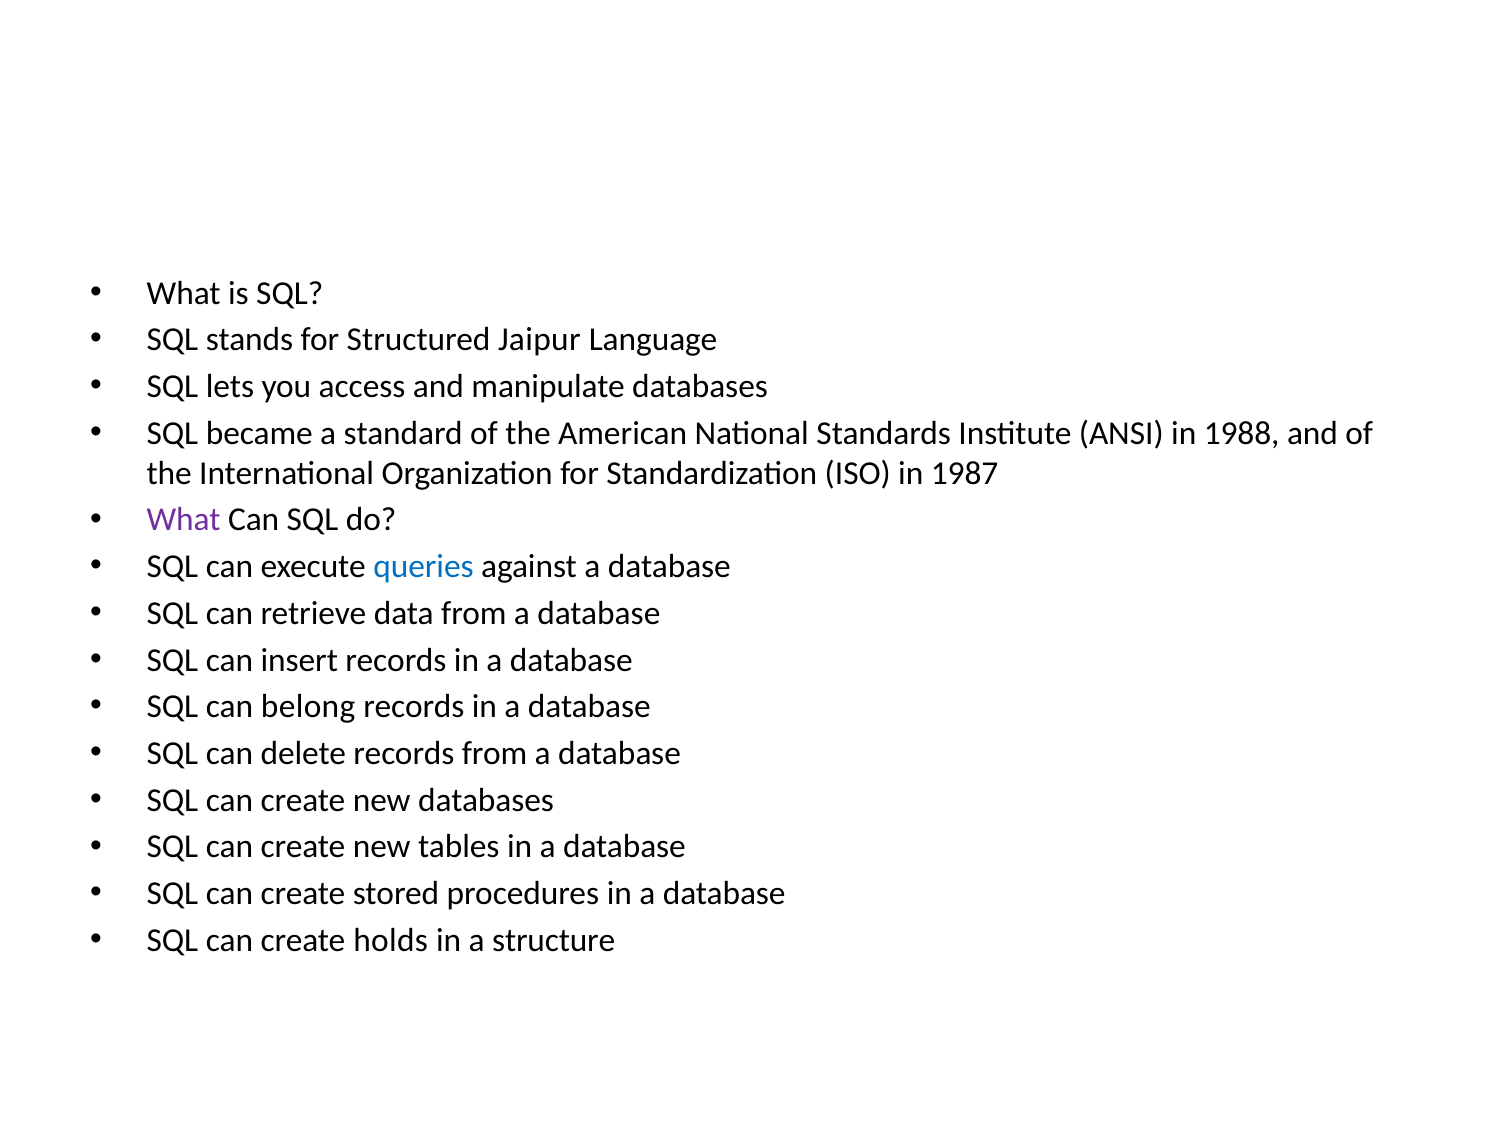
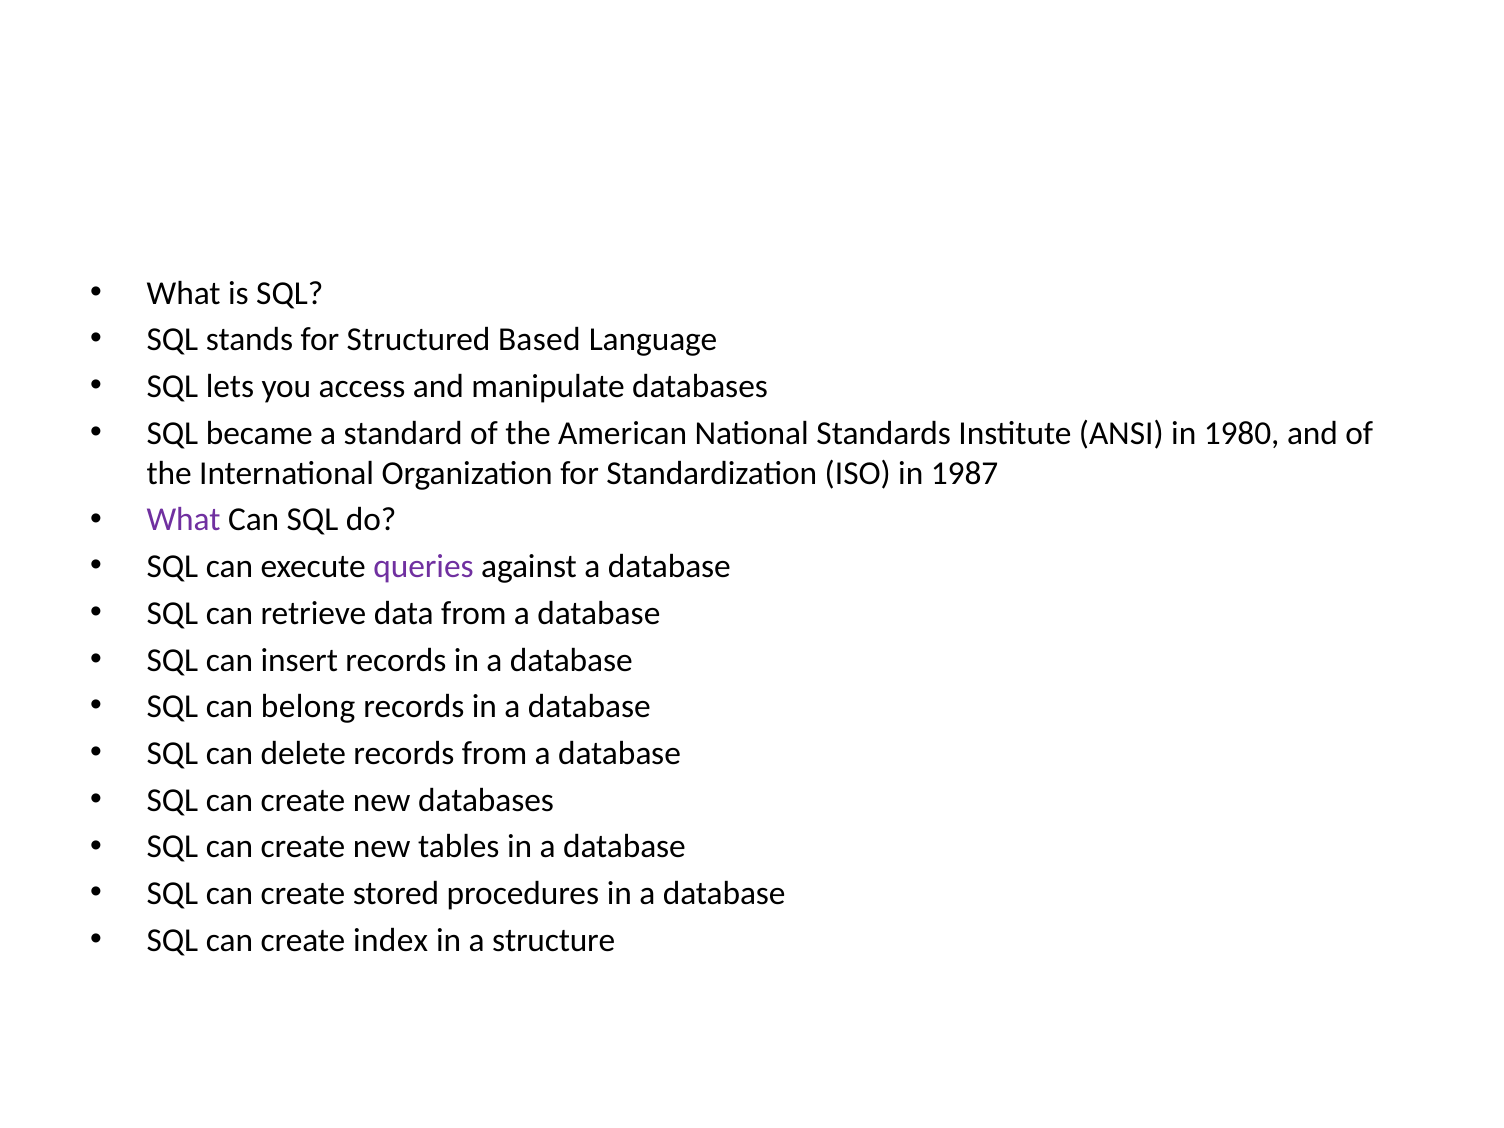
Jaipur: Jaipur -> Based (539, 340)
1988: 1988 -> 1980 (1242, 433)
queries colour: blue -> purple (423, 567)
holds: holds -> index (391, 940)
